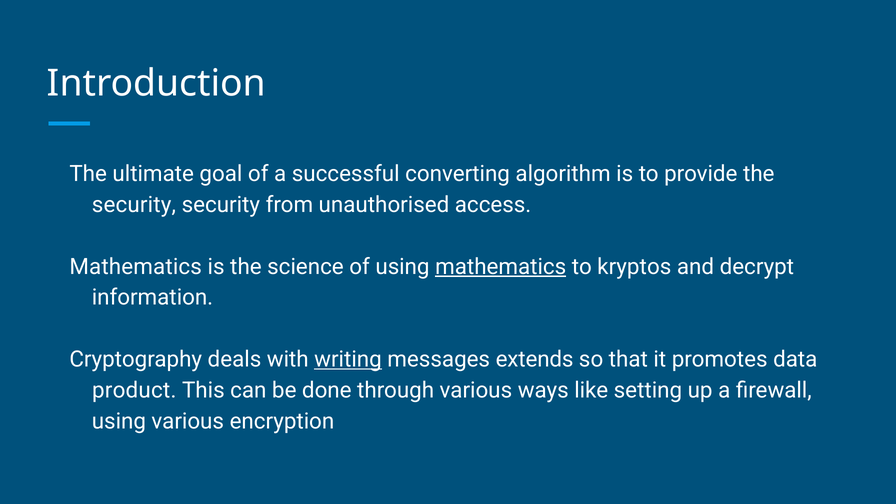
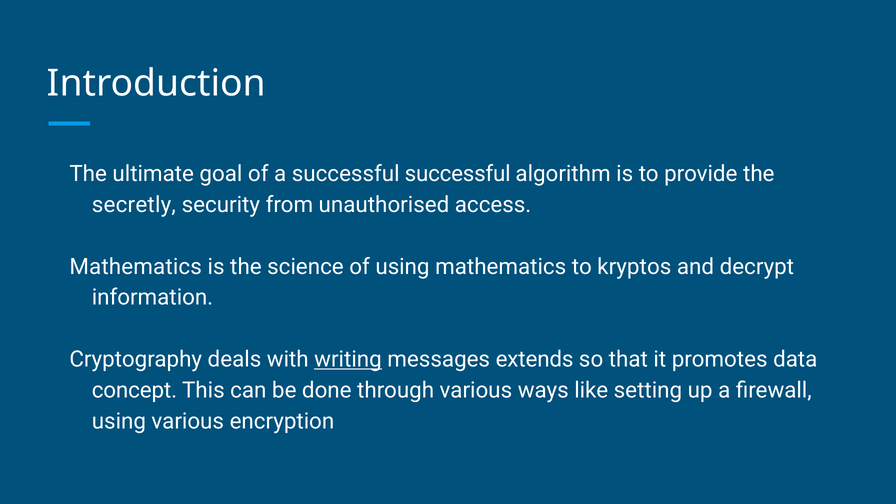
successful converting: converting -> successful (458, 174)
security: security -> secretly (134, 205)
mathematics underline: present -> none (501, 267)
product: product -> concept (134, 390)
